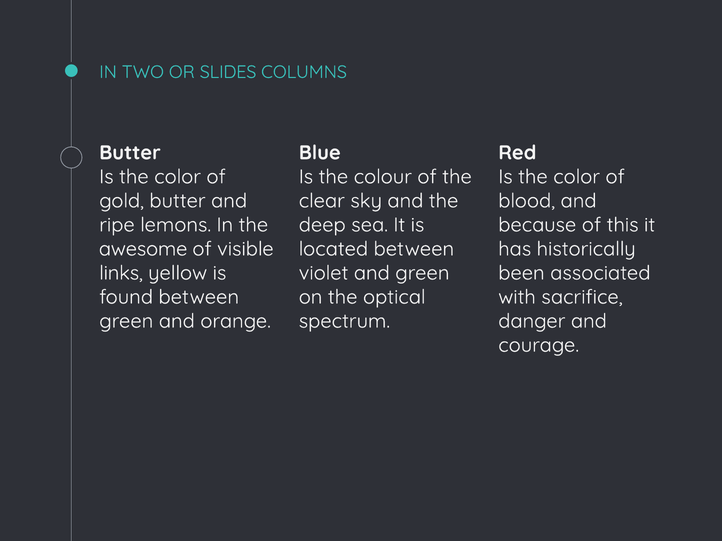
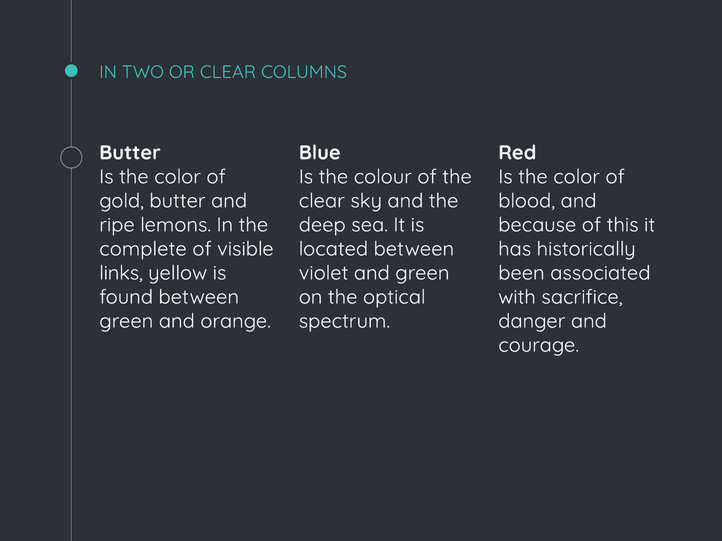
OR SLIDES: SLIDES -> CLEAR (228, 72)
awesome: awesome -> complete (143, 249)
